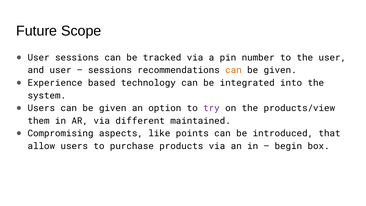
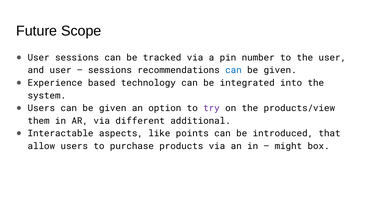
can colour: orange -> blue (233, 70)
maintained: maintained -> additional (201, 121)
Compromising: Compromising -> Interactable (61, 133)
begin: begin -> might (288, 146)
